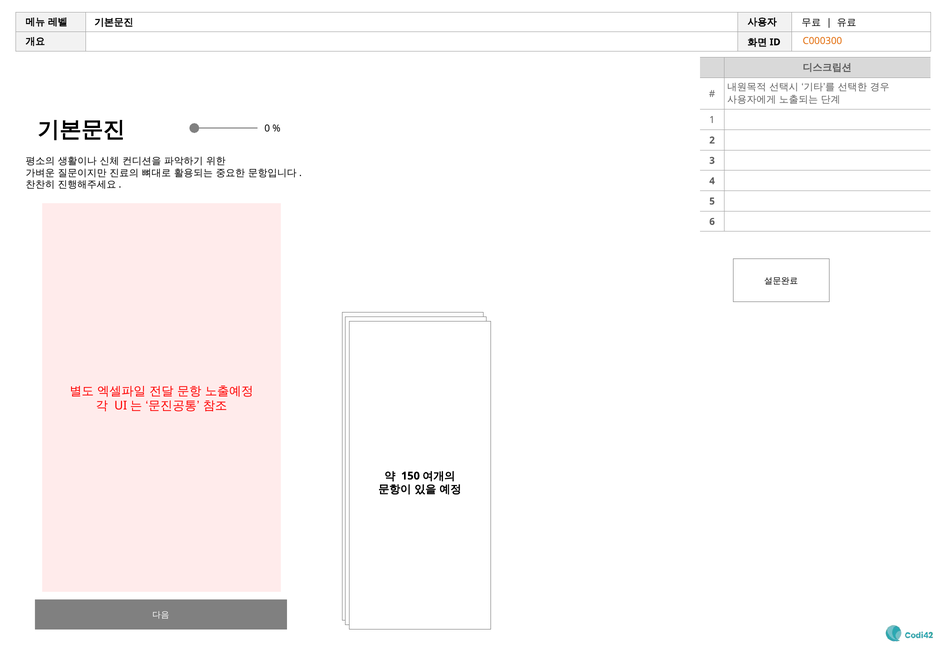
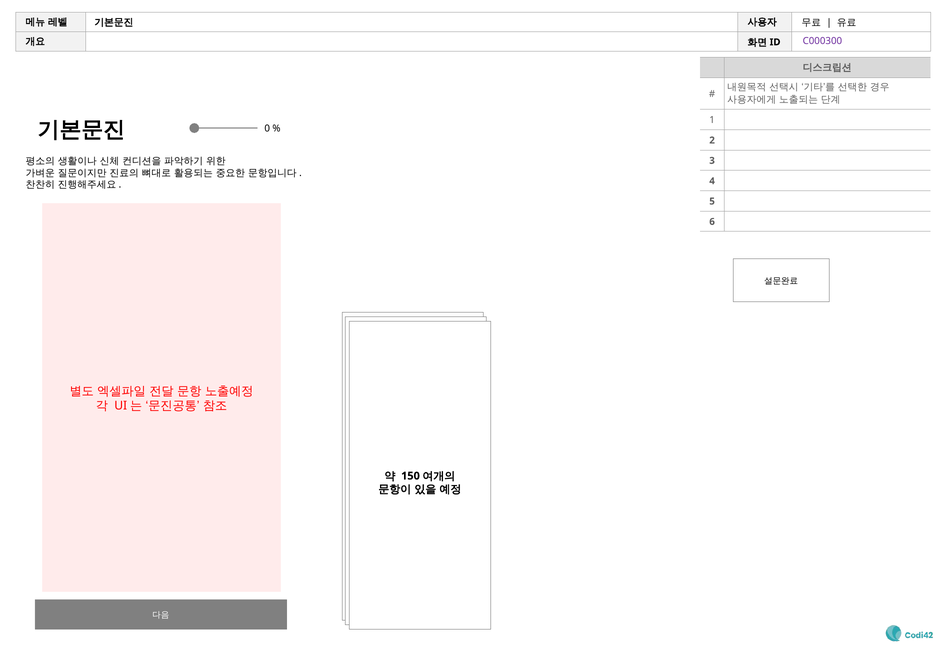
C000300 colour: orange -> purple (822, 41)
